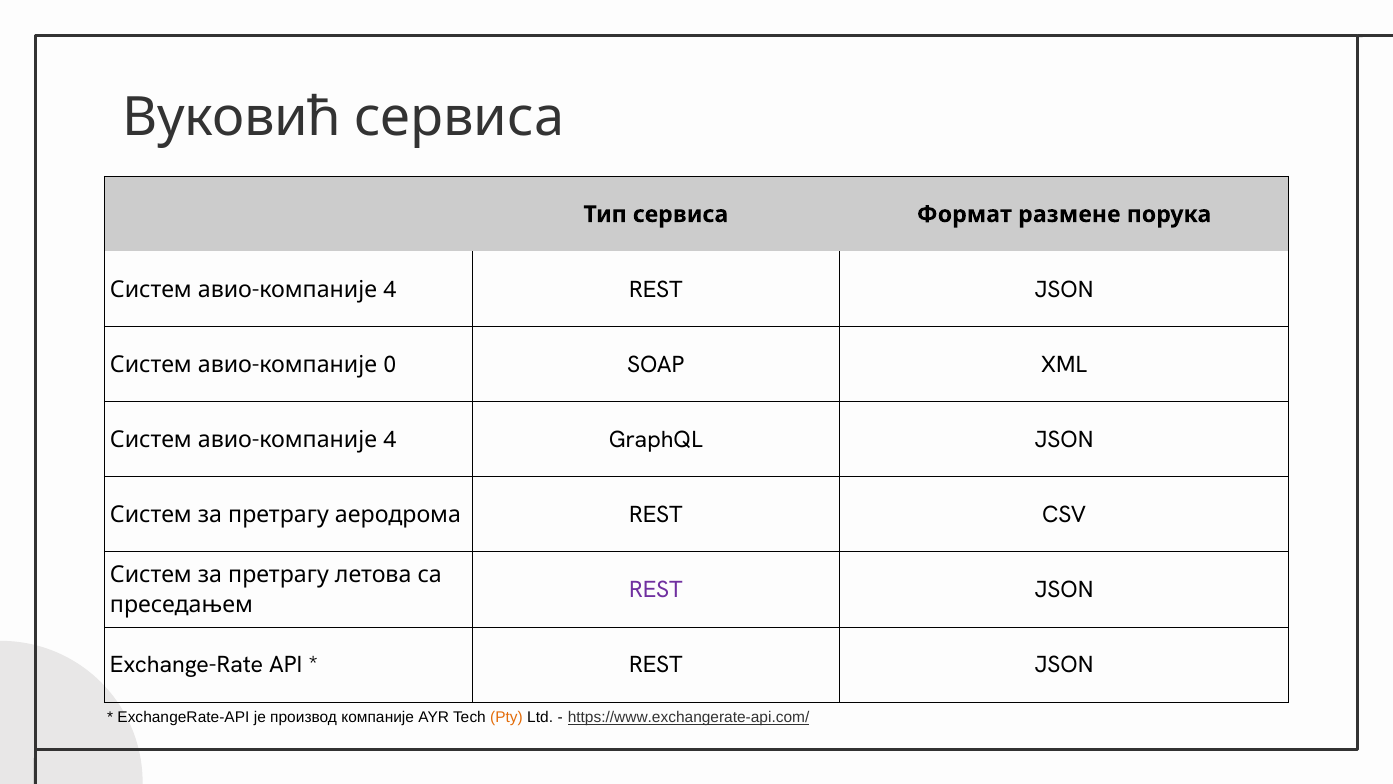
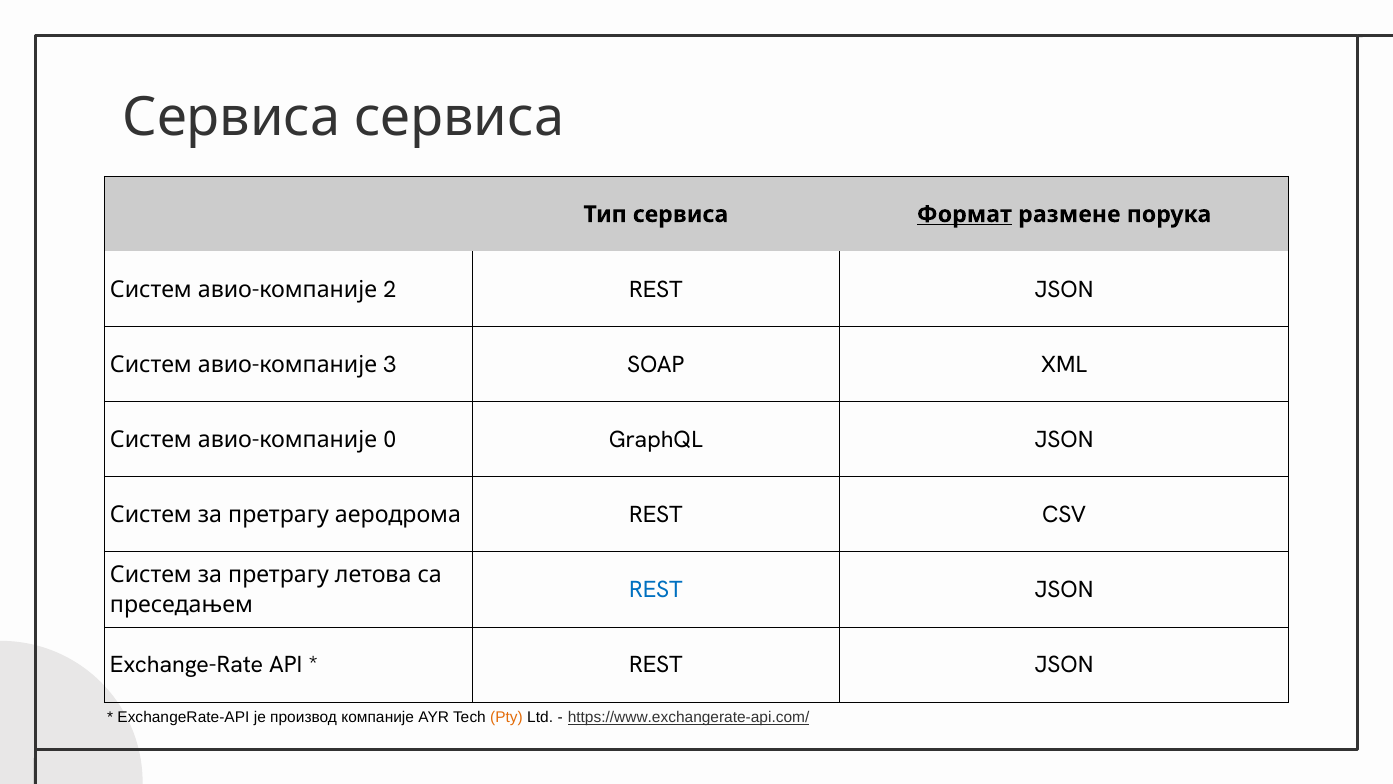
Вуковић: Вуковић -> Сервиса (232, 118)
Формат underline: none -> present (964, 214)
4: 4 -> 2 (390, 289)
0: 0 -> 3 (390, 364)
4: 4 -> 0 (390, 439)
REST colour: purple -> blue (656, 590)
